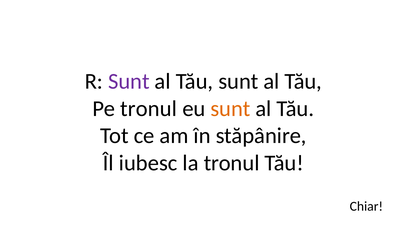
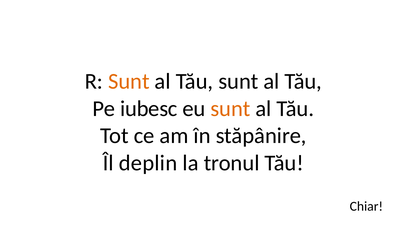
Sunt colour: purple -> orange (129, 81)
Pe tronul: tronul -> iubesc (149, 109)
iubesc: iubesc -> deplin (148, 163)
